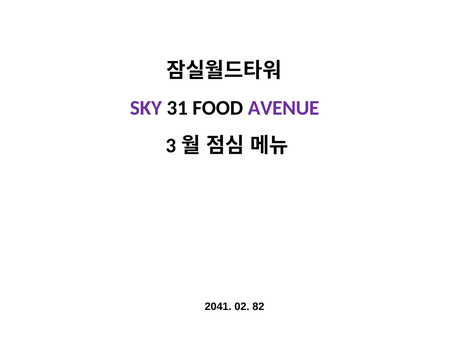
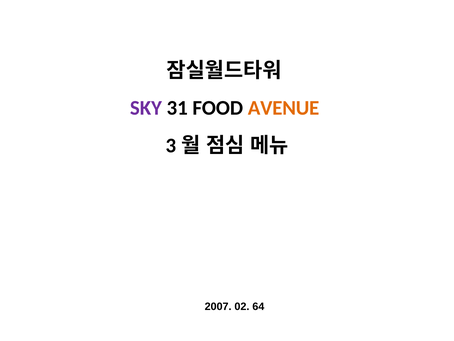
AVENUE colour: purple -> orange (284, 108)
2041: 2041 -> 2007 (218, 306)
82: 82 -> 64 (258, 306)
